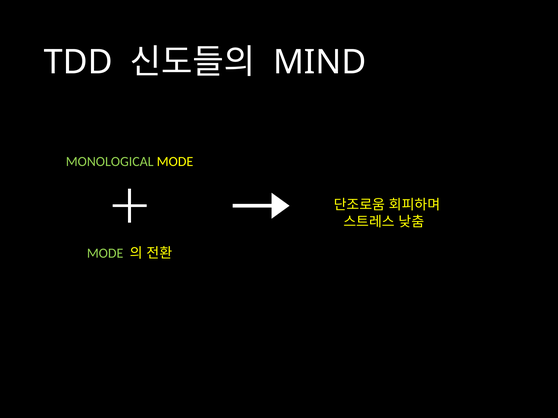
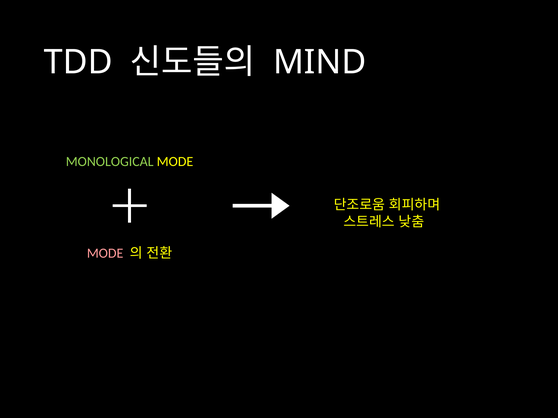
MODE colour: light green -> pink (105, 254)
